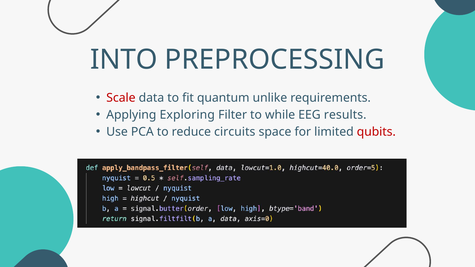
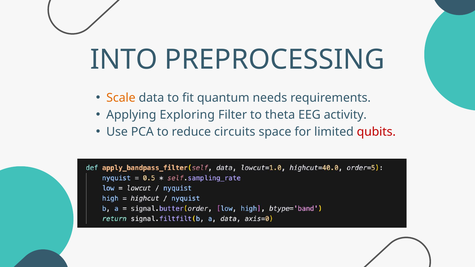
Scale colour: red -> orange (121, 98)
unlike: unlike -> needs (270, 98)
while: while -> theta (280, 115)
results: results -> activity (345, 115)
